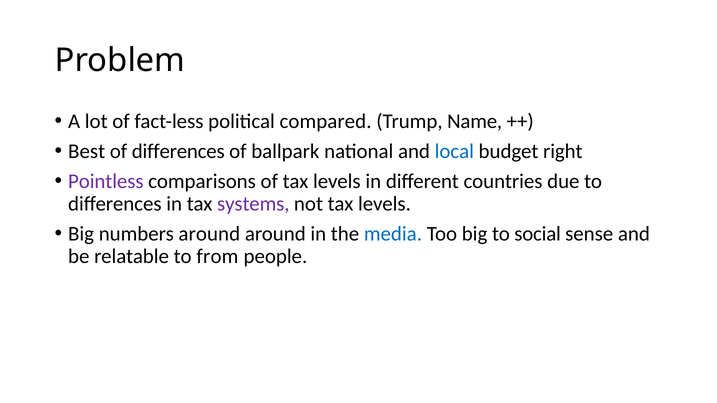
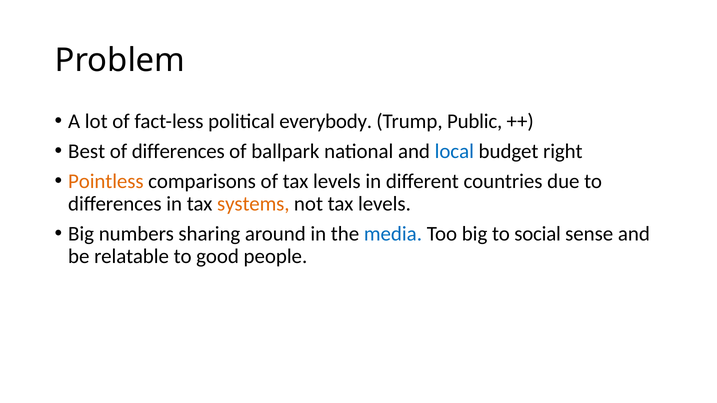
compared: compared -> everybody (326, 121)
Name: Name -> Public (475, 121)
Pointless colour: purple -> orange (106, 181)
systems colour: purple -> orange (253, 204)
numbers around: around -> sharing (209, 234)
from: from -> good (218, 257)
